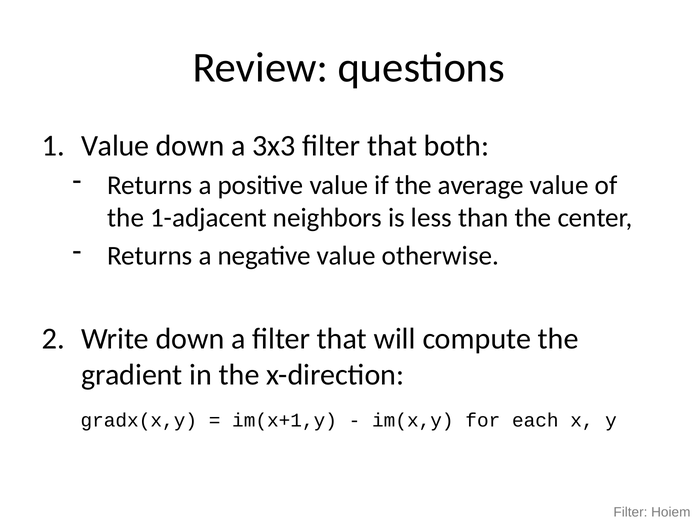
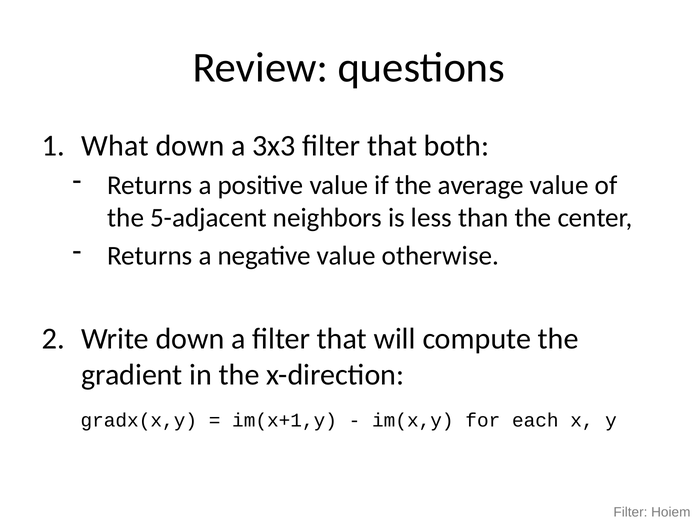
Value: Value -> What (115, 146)
1-adjacent: 1-adjacent -> 5-adjacent (209, 218)
